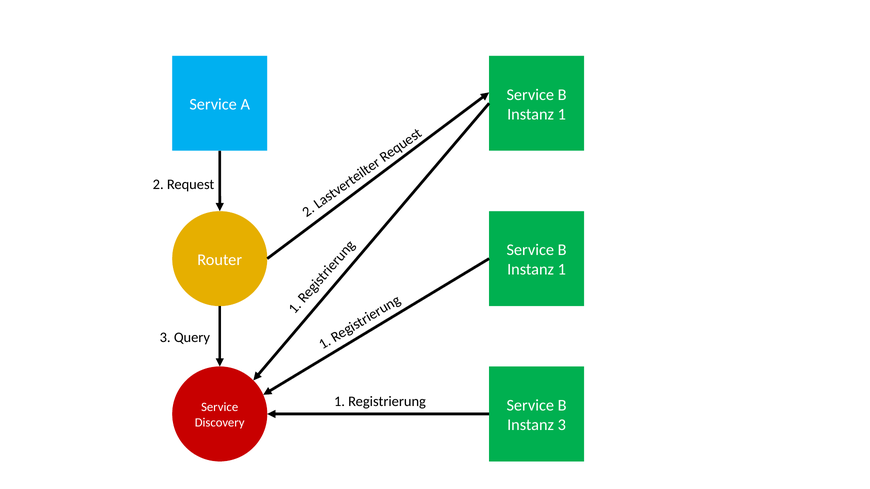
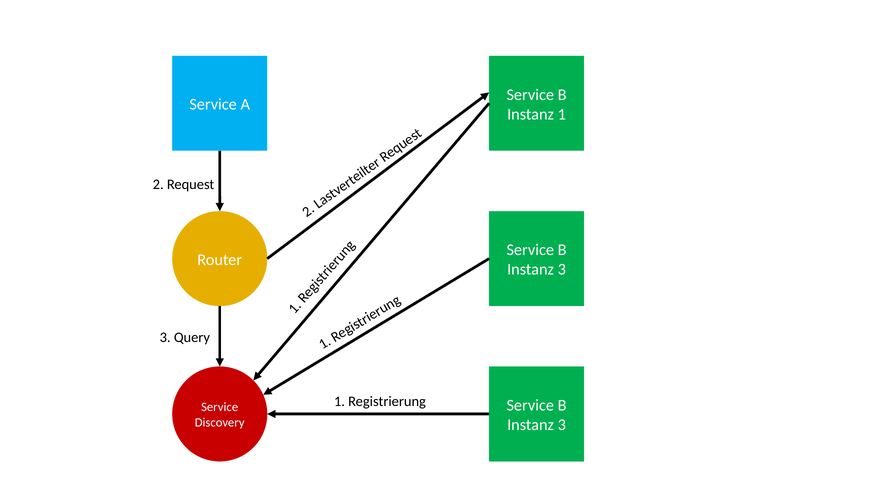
1: 1 -> 3 (562, 270)
